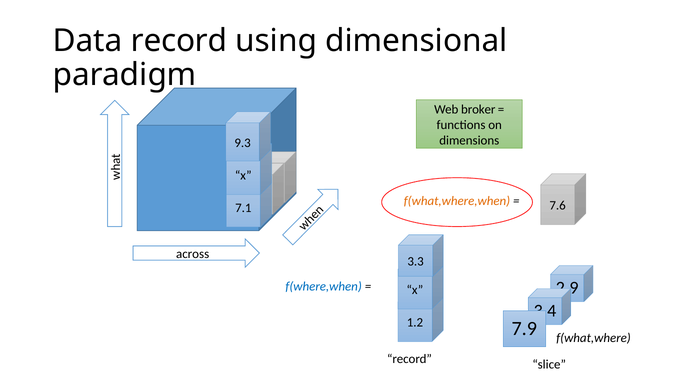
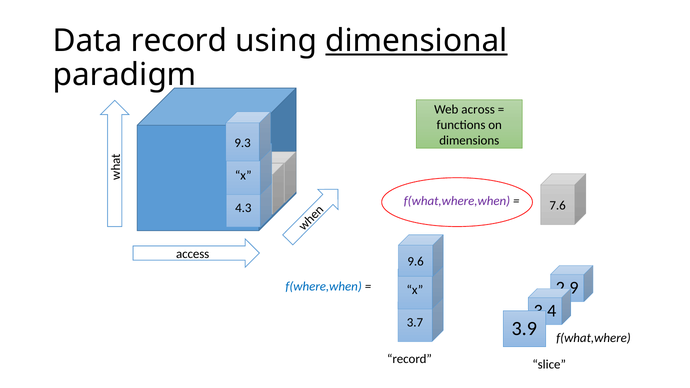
dimensional underline: none -> present (416, 41)
broker: broker -> across (478, 109)
f(what,where,when colour: orange -> purple (457, 201)
7.1: 7.1 -> 4.3 (243, 208)
across: across -> access (193, 254)
3.3: 3.3 -> 9.6 (416, 262)
1.2: 1.2 -> 3.7 (415, 323)
7.9: 7.9 -> 3.9 (524, 329)
